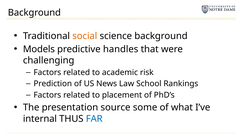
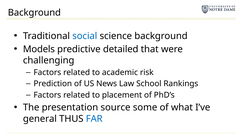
social colour: orange -> blue (85, 36)
handles: handles -> detailed (121, 49)
internal: internal -> general (40, 119)
